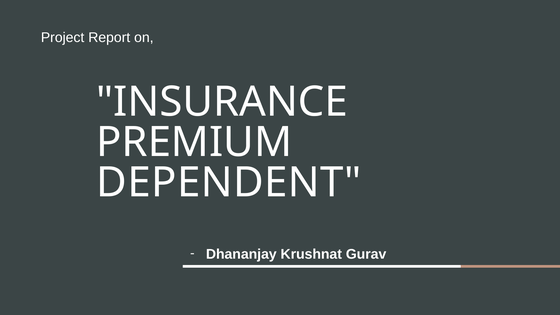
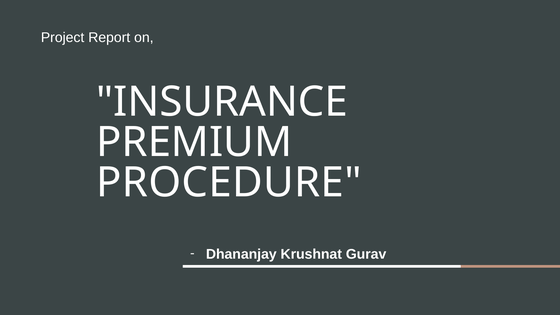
DEPENDENT: DEPENDENT -> PROCEDURE (229, 182)
